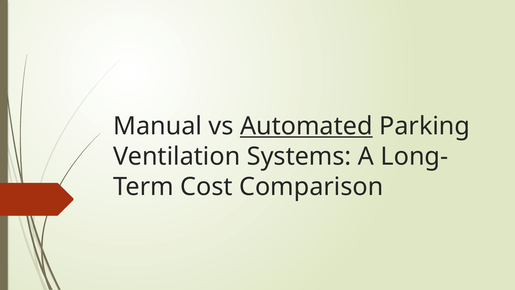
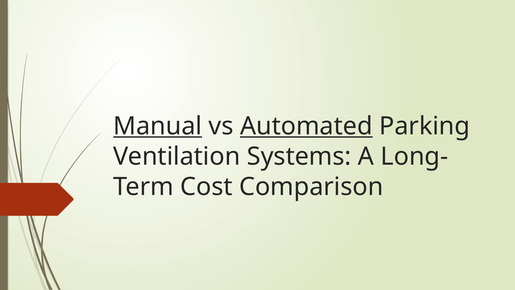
Manual underline: none -> present (158, 126)
